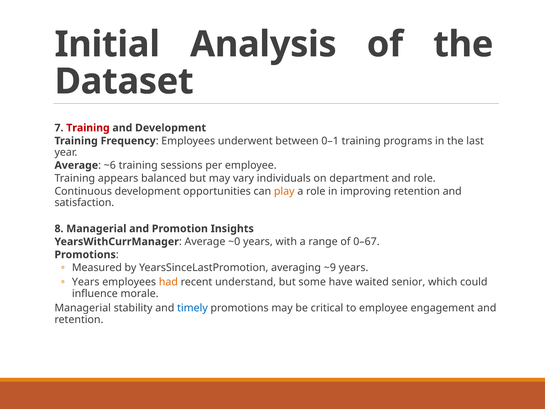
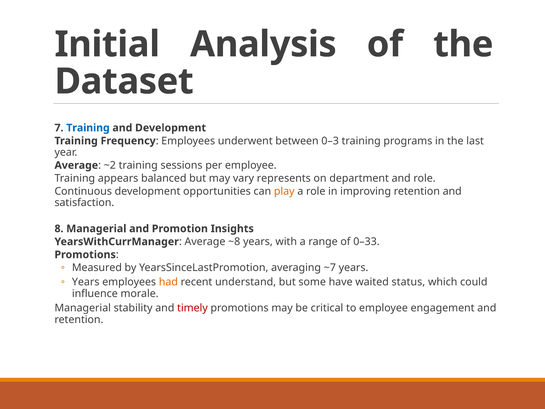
Training colour: red -> blue (88, 128)
0–1: 0–1 -> 0–3 (330, 141)
~6: ~6 -> ~2 (110, 165)
individuals: individuals -> represents (284, 178)
~0: ~0 -> ~8 (234, 242)
0–67: 0–67 -> 0–33 (366, 242)
~9: ~9 -> ~7 (330, 268)
senior: senior -> status (408, 282)
timely colour: blue -> red (192, 308)
